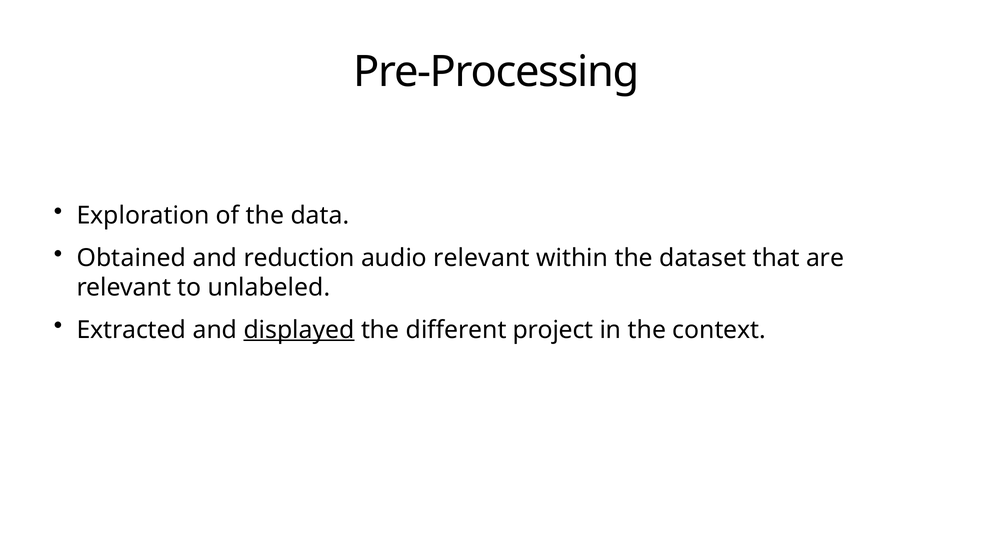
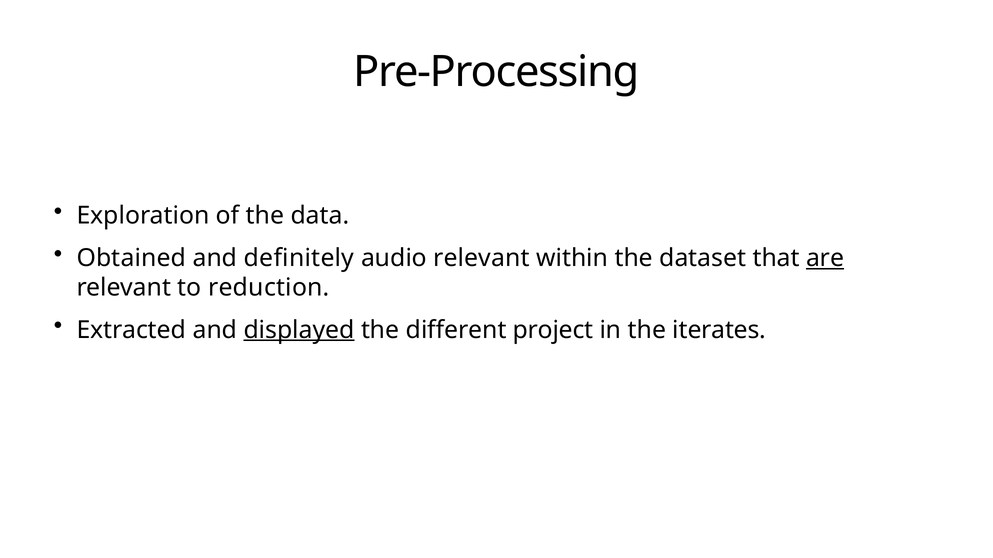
reduction: reduction -> definitely (299, 258)
are underline: none -> present (825, 258)
unlabeled: unlabeled -> reduction (269, 288)
context: context -> iterates (719, 330)
